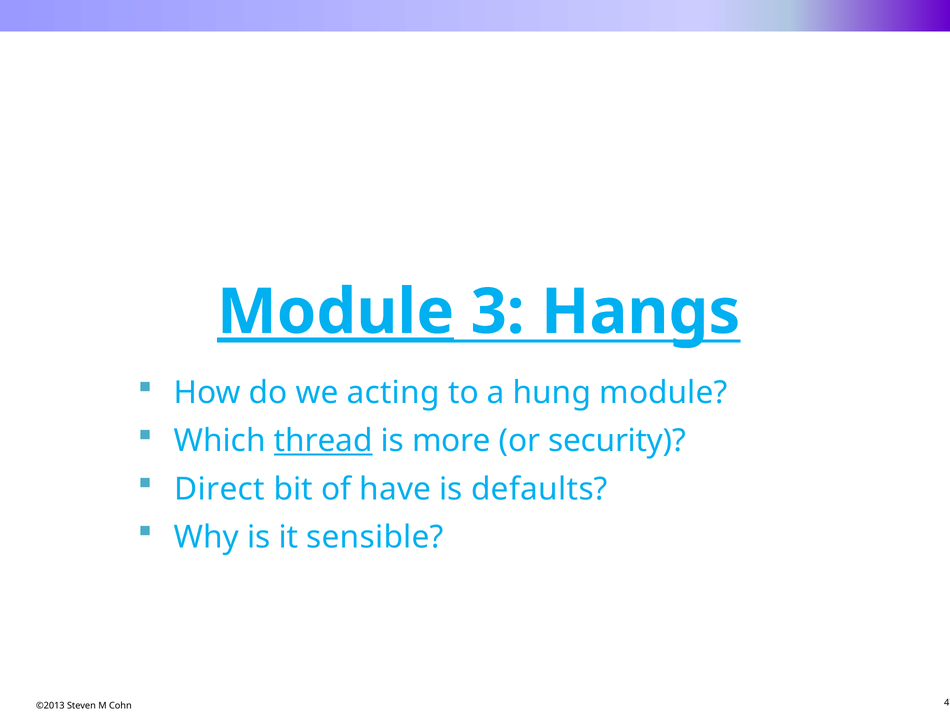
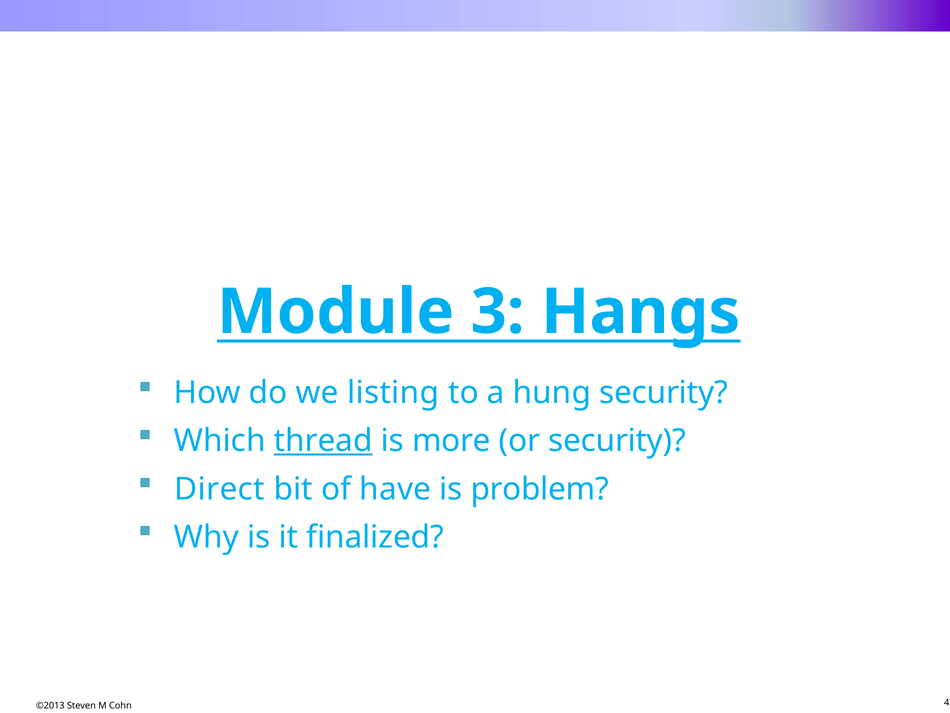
Module underline: present -> none (336, 312)
acting: acting -> listing (393, 393)
hung module: module -> security (664, 393)
defaults: defaults -> problem (540, 489)
sensible: sensible -> finalized (375, 537)
